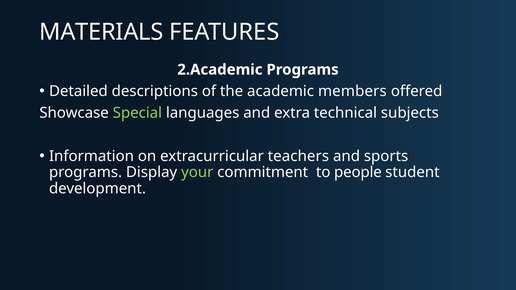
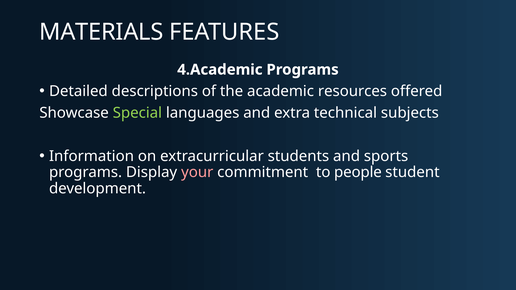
2.Academic: 2.Academic -> 4.Academic (220, 70)
members: members -> resources (352, 91)
teachers: teachers -> students (298, 156)
your colour: light green -> pink (197, 172)
